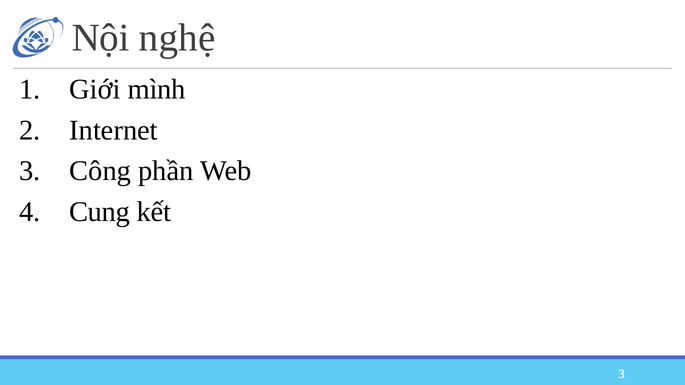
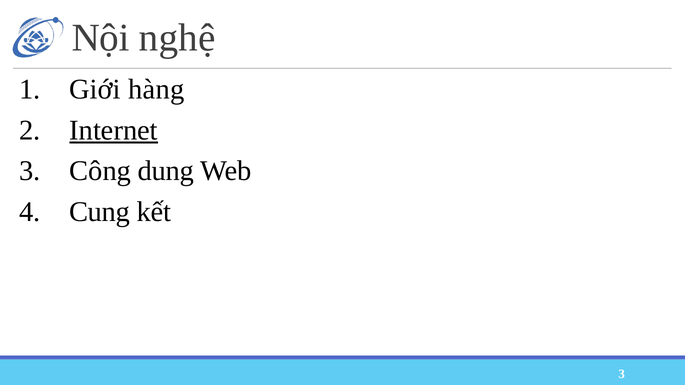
mình: mình -> hàng (156, 89)
Internet underline: none -> present (114, 130)
phần: phần -> dung (166, 171)
